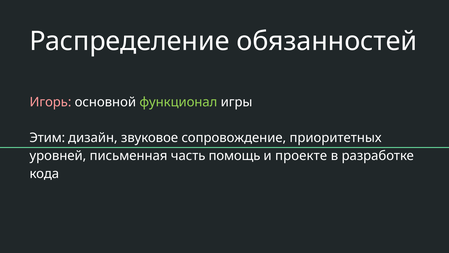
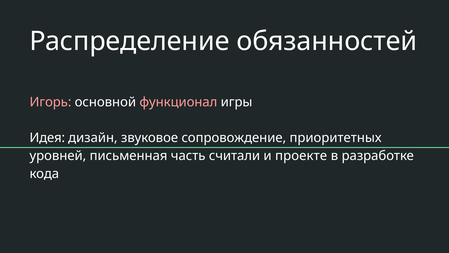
функционал colour: light green -> pink (178, 102)
Этим: Этим -> Идея (47, 138)
помощь: помощь -> считали (234, 156)
